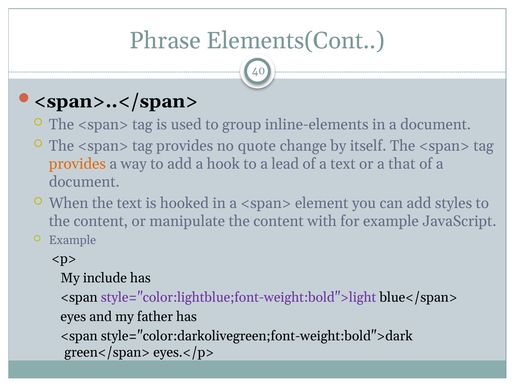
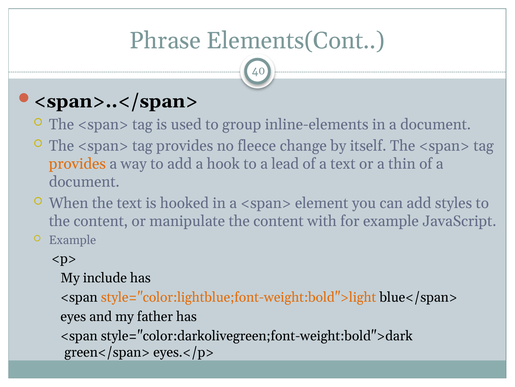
quote: quote -> fleece (257, 146)
that: that -> thin (402, 164)
style="color:lightblue;font-weight:bold">light colour: purple -> orange (239, 297)
